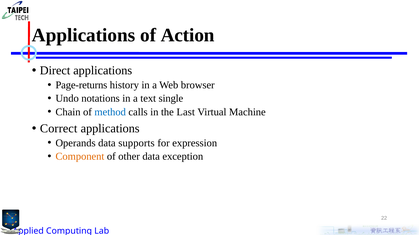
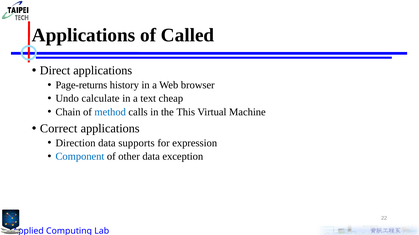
Action: Action -> Called (188, 35)
notations: notations -> calculate (101, 99)
single: single -> cheap (171, 99)
Last: Last -> This (186, 112)
Operands: Operands -> Direction (76, 143)
Component colour: orange -> blue (80, 157)
